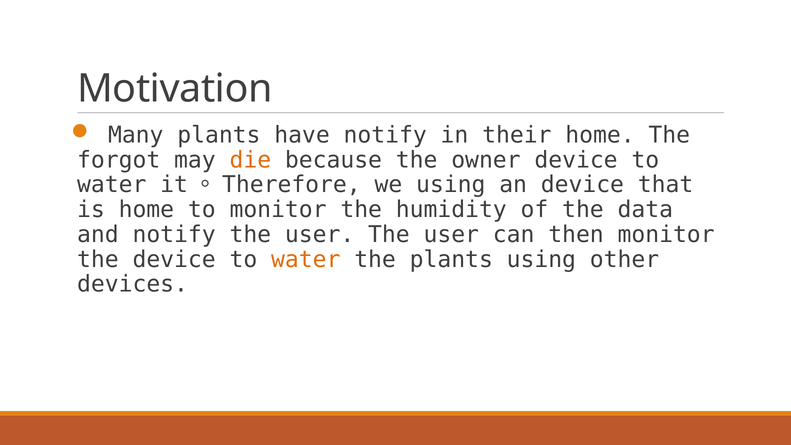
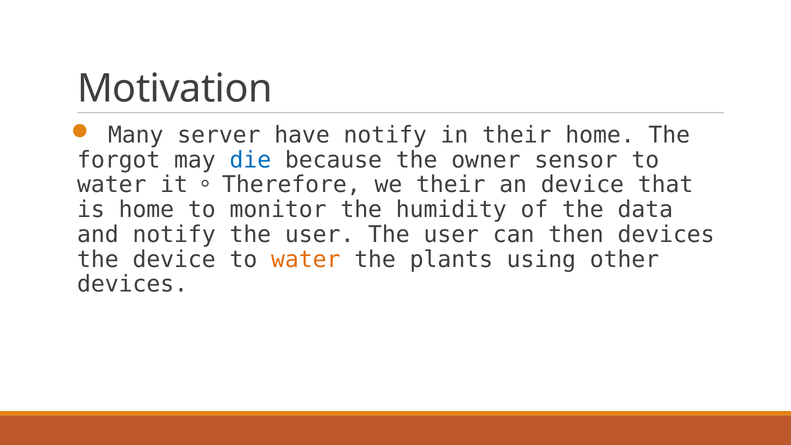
Many plants: plants -> server (219, 135)
die colour: orange -> blue (250, 160)
owner device: device -> sensor (576, 160)
we using: using -> their (451, 185)
then monitor: monitor -> devices (666, 234)
